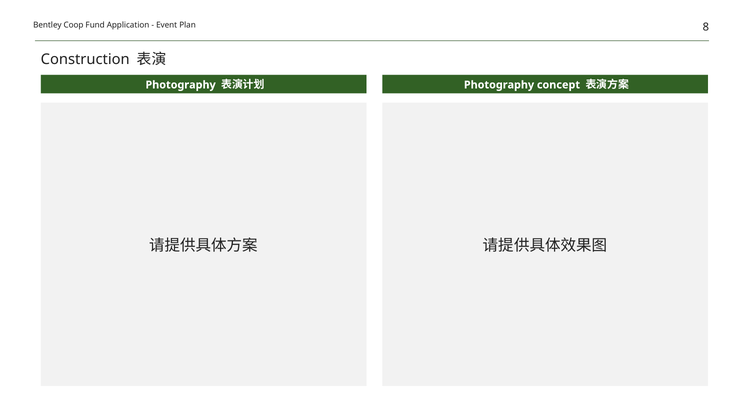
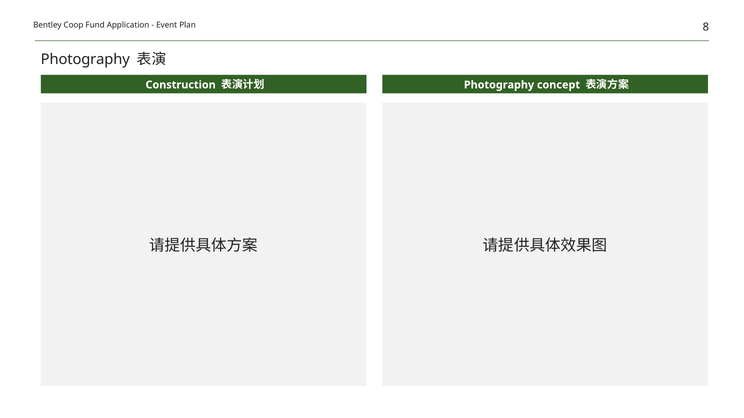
Construction: Construction -> Photography (85, 60)
Photography: Photography -> Construction (181, 85)
